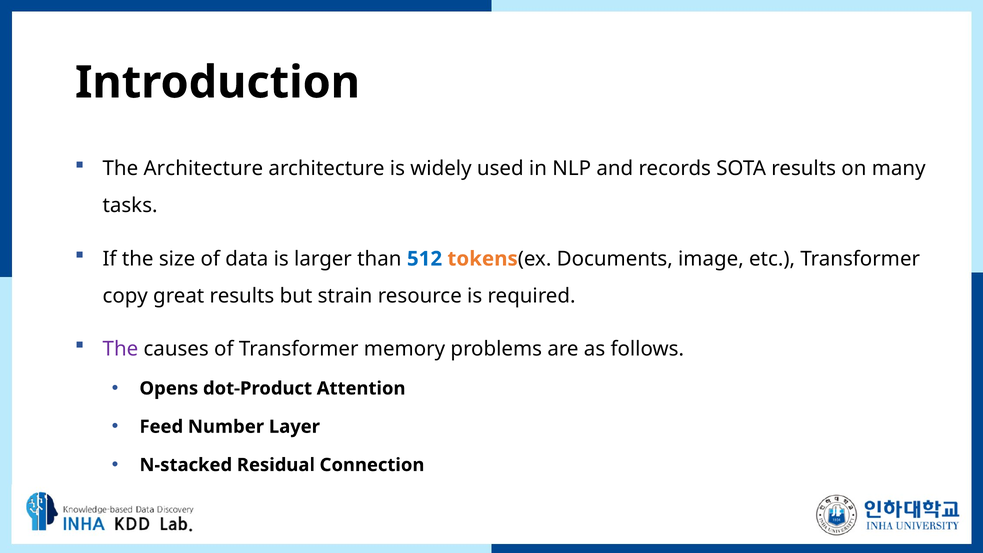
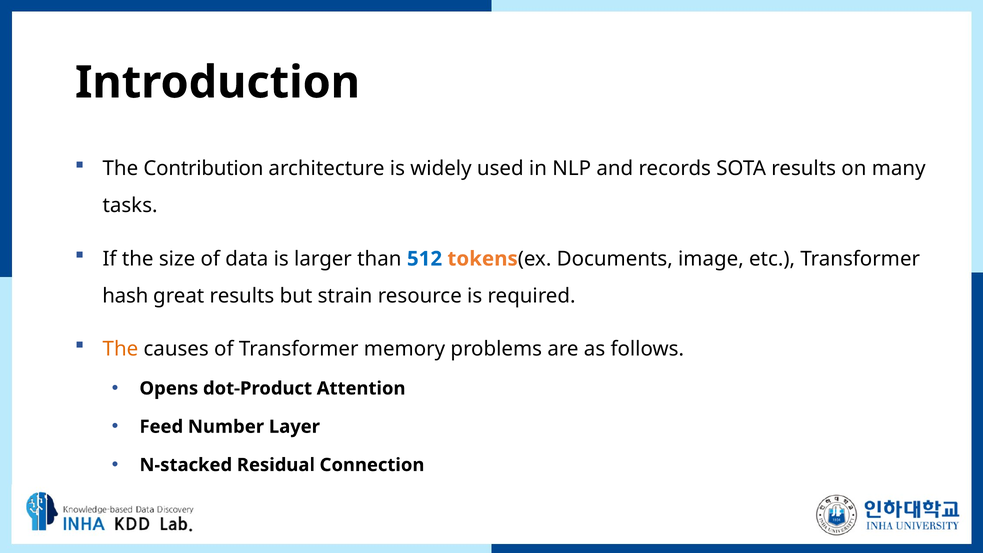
The Architecture: Architecture -> Contribution (203, 169)
copy: copy -> hash (125, 296)
The colour: purple -> orange (120, 349)
